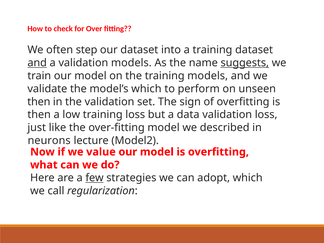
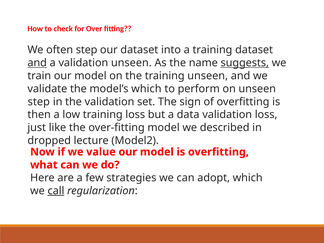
validation models: models -> unseen (131, 63)
training models: models -> unseen (208, 76)
then: then -> step (39, 102)
neurons: neurons -> dropped (49, 141)
few underline: present -> none (95, 178)
call underline: none -> present (56, 191)
